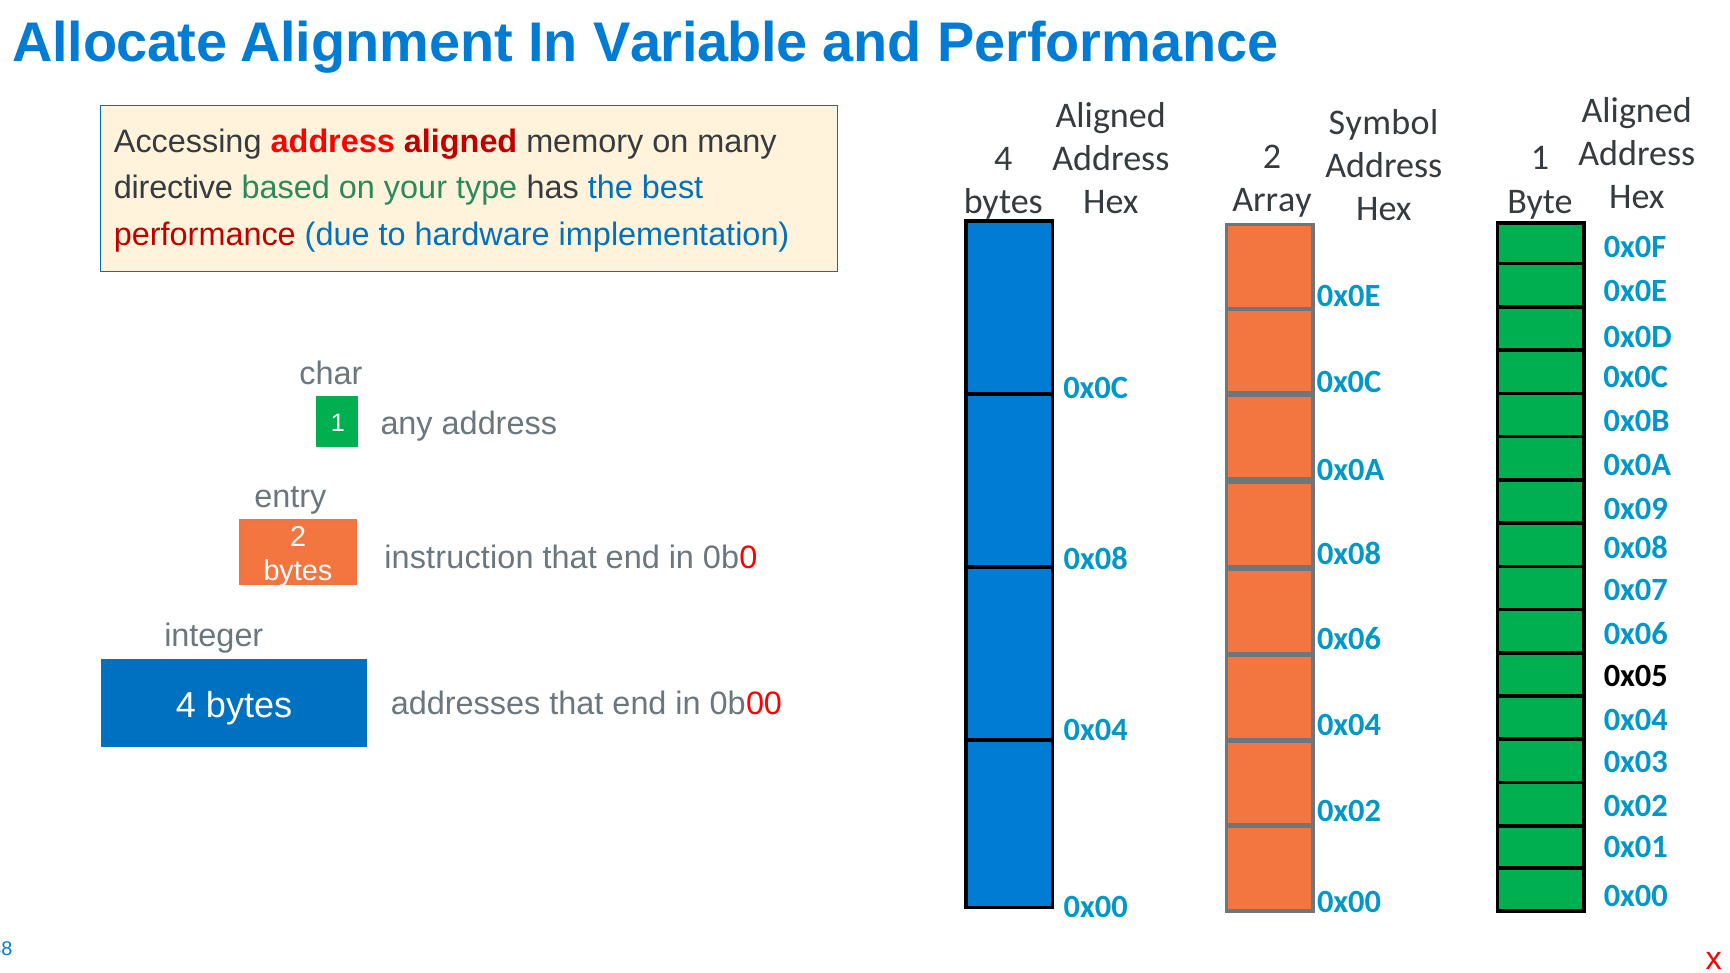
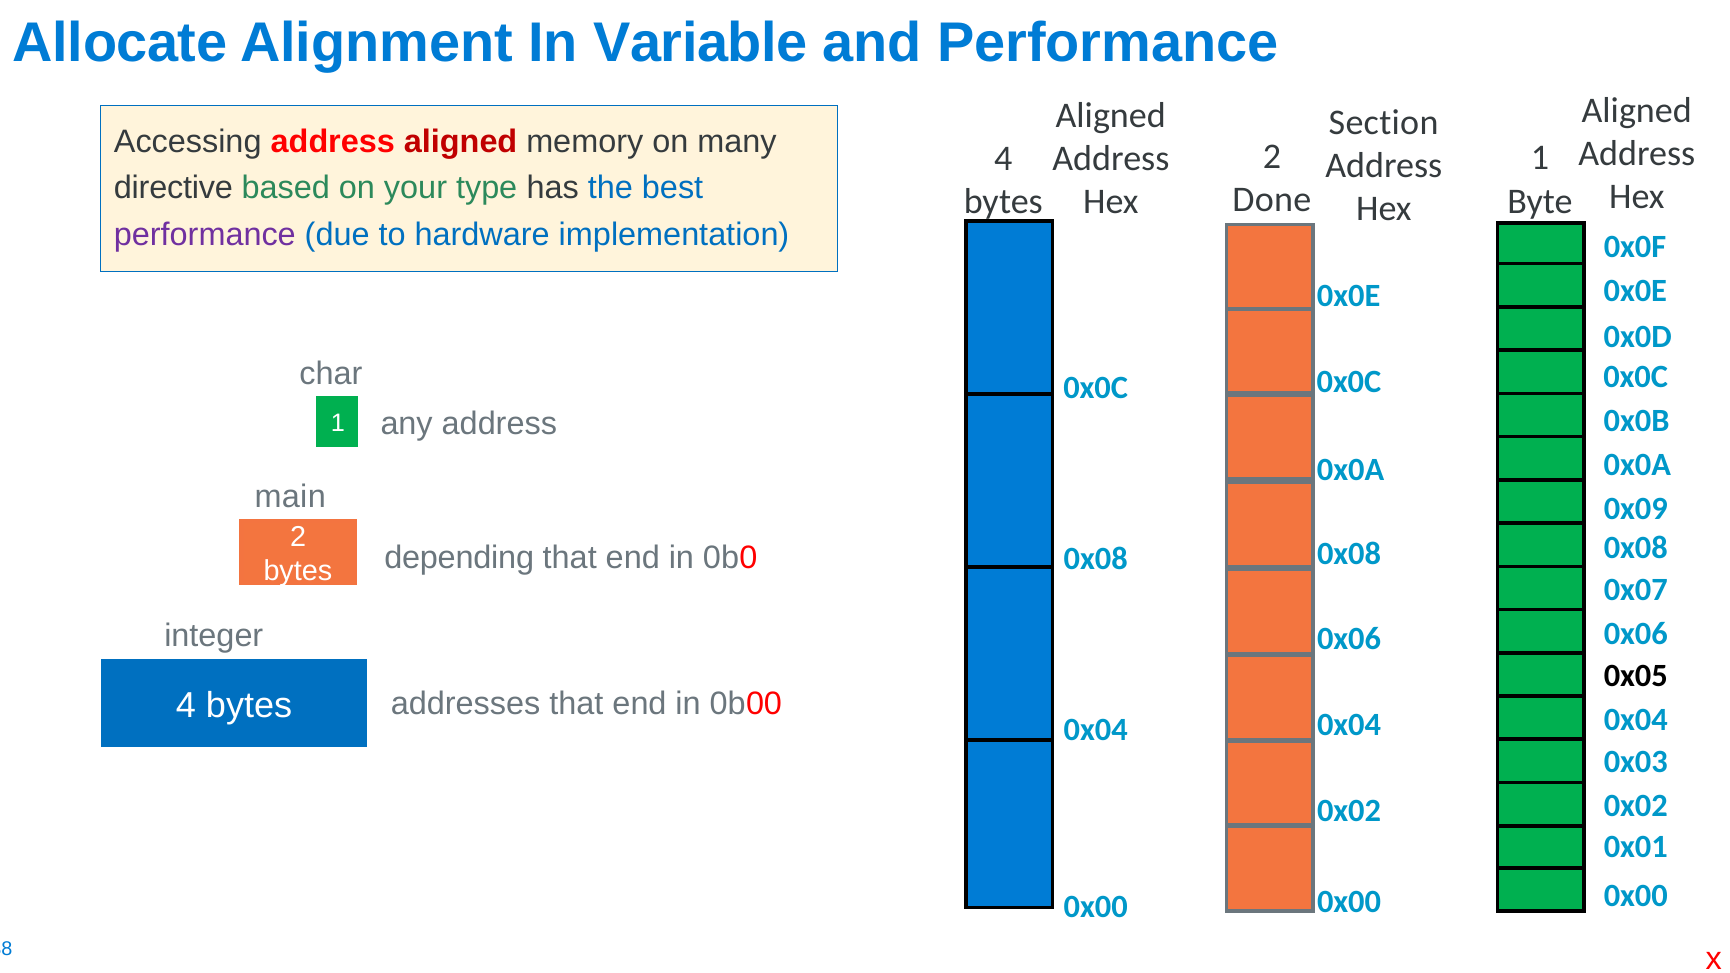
Symbol: Symbol -> Section (1384, 122)
Array: Array -> Done (1272, 200)
performance colour: red -> purple (205, 235)
entry: entry -> main (290, 497)
instruction: instruction -> depending (459, 558)
